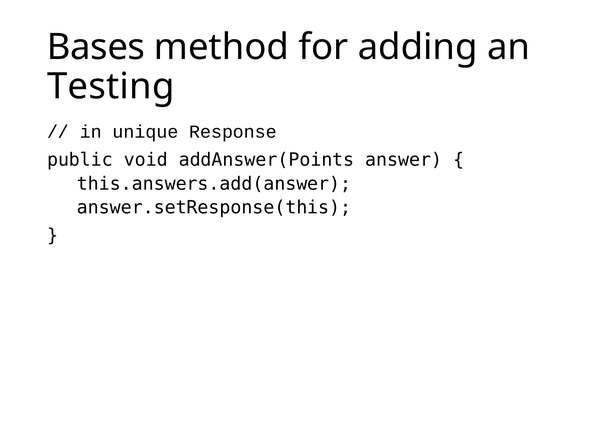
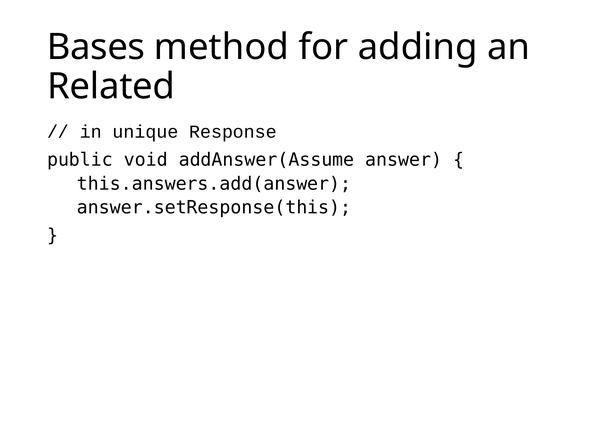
Testing: Testing -> Related (111, 87)
addAnswer(Points: addAnswer(Points -> addAnswer(Assume (267, 160)
